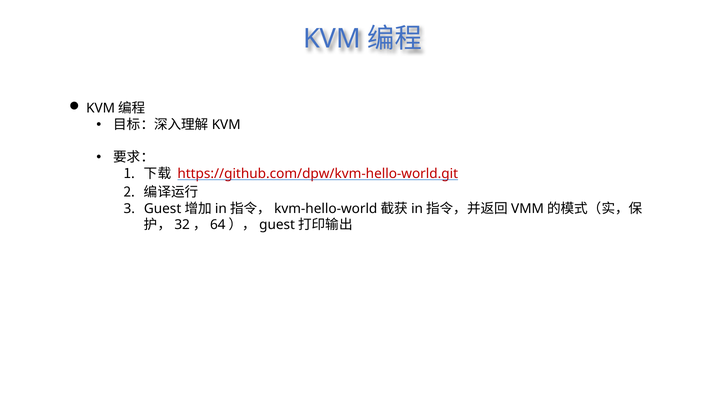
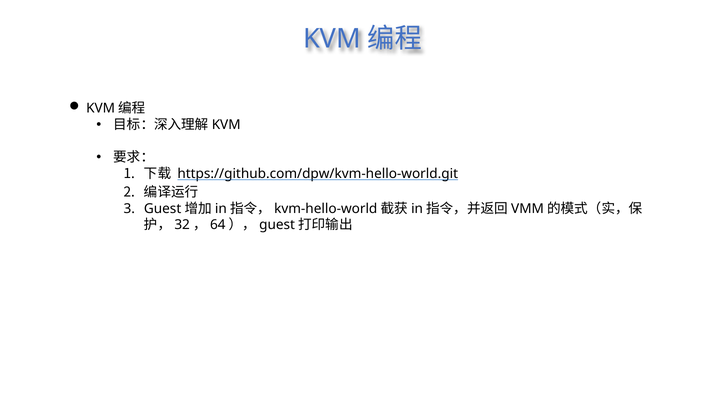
https://github.com/dpw/kvm-hello-world.git colour: red -> black (318, 174)
